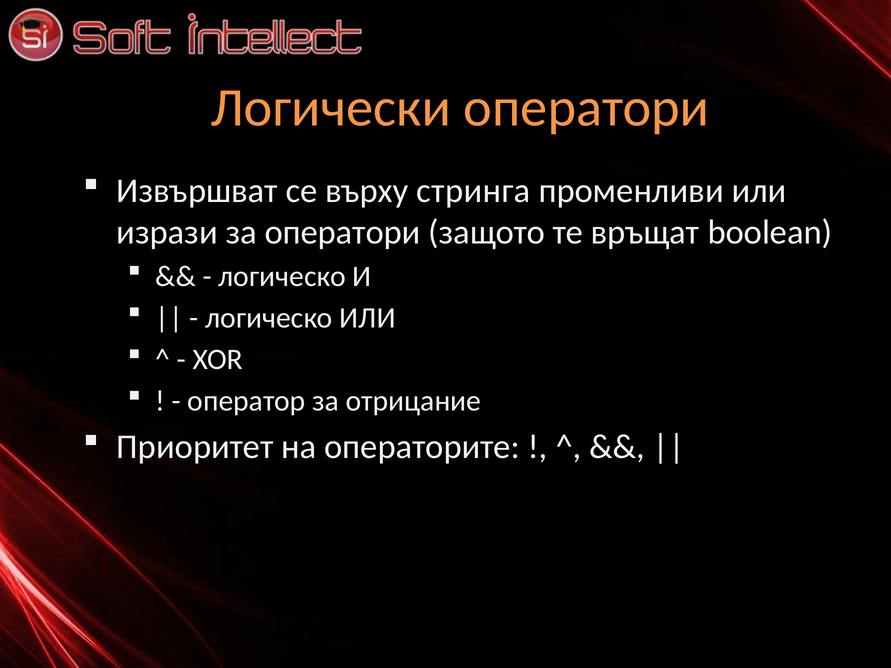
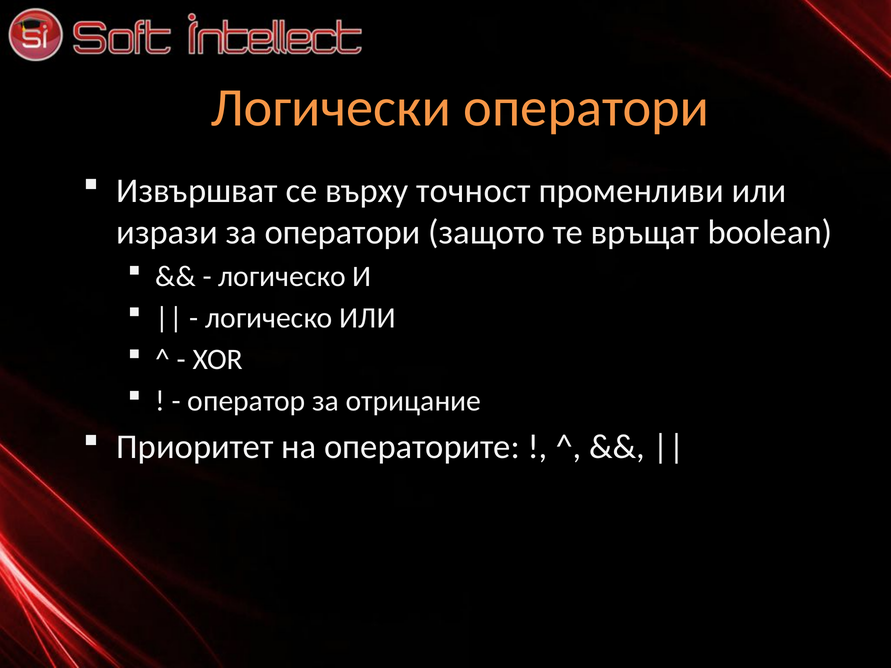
стринга: стринга -> точност (473, 191)
